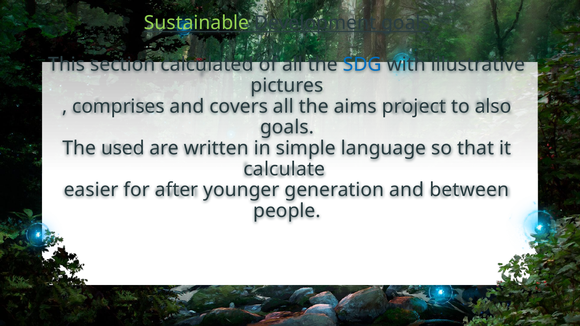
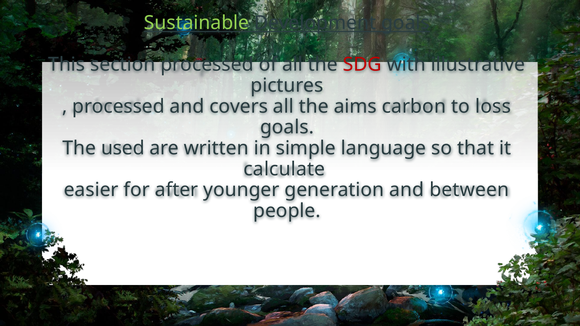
section calculated: calculated -> processed (207, 65)
SDG colour: blue -> red (362, 65)
comprises: comprises -> processed (118, 106)
project: project -> carbon (414, 106)
also: also -> loss (493, 106)
